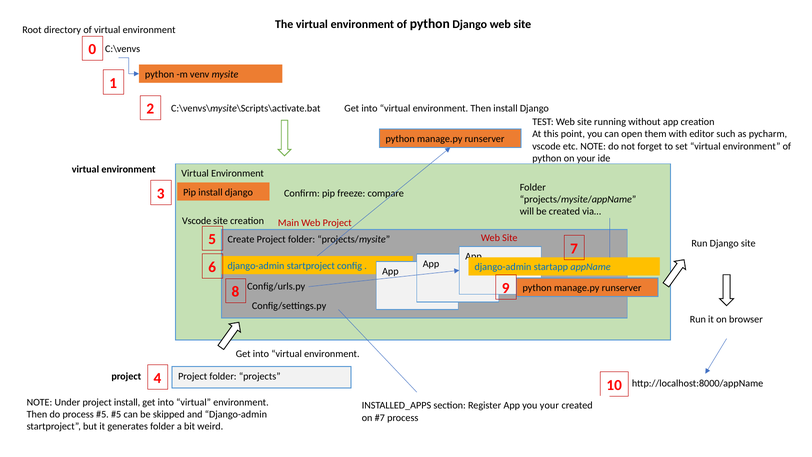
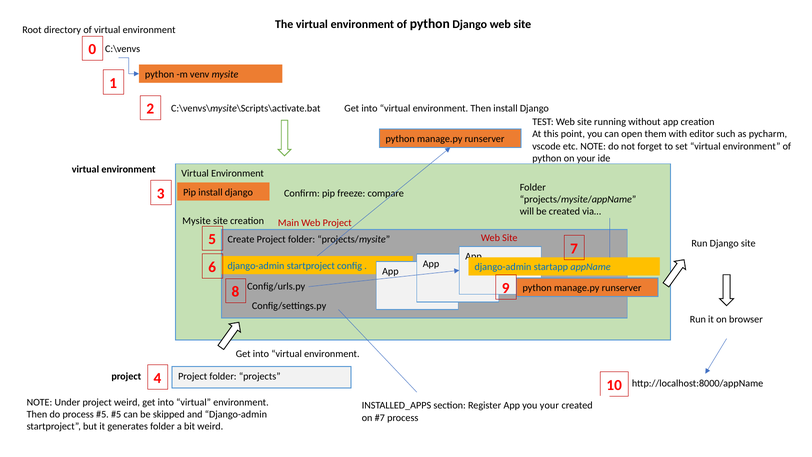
Vscode: Vscode -> Mysite (196, 221)
project install: install -> weird (127, 402)
